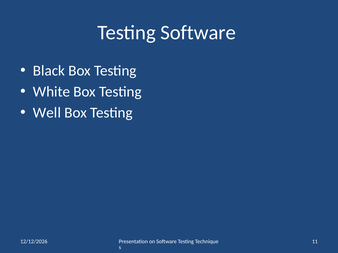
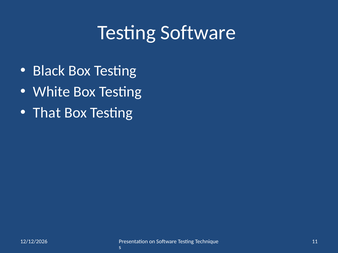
Well: Well -> That (47, 113)
